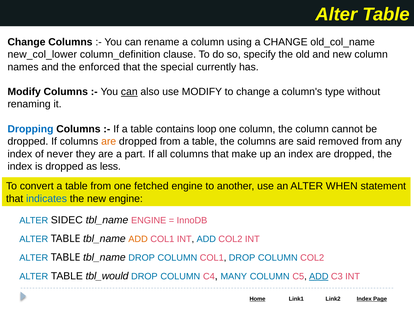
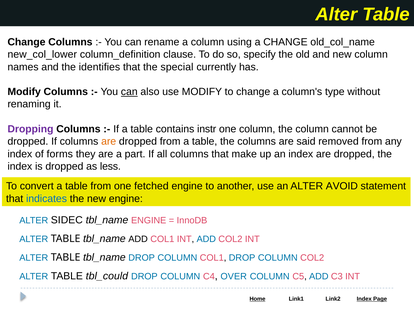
enforced: enforced -> identifies (99, 67)
Dropping colour: blue -> purple (30, 129)
loop: loop -> instr (207, 129)
never: never -> forms (60, 154)
WHEN: WHEN -> AVOID (342, 186)
ADD colour: orange -> black (138, 239)
tbl_would: tbl_would -> tbl_could (107, 276)
MANY: MANY -> OVER (234, 276)
ADD underline: present -> none (319, 276)
